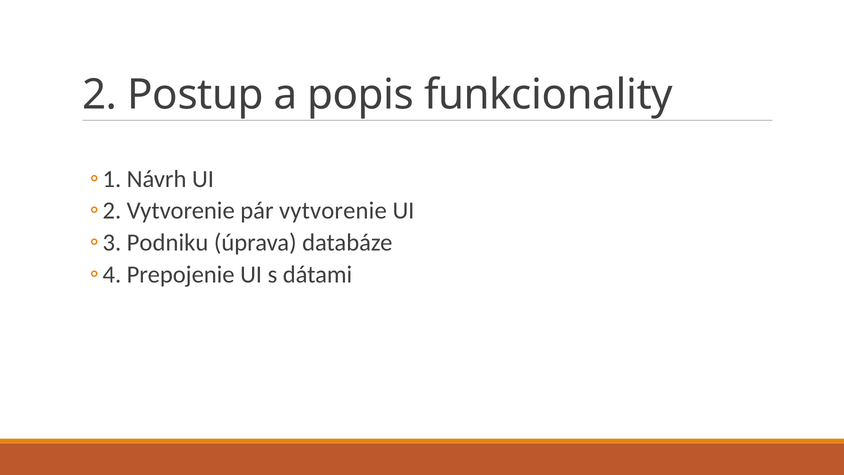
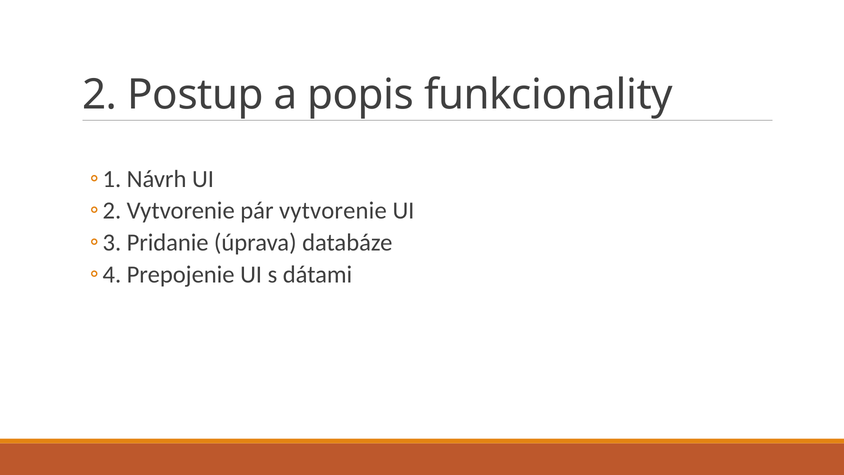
Podniku: Podniku -> Pridanie (168, 242)
